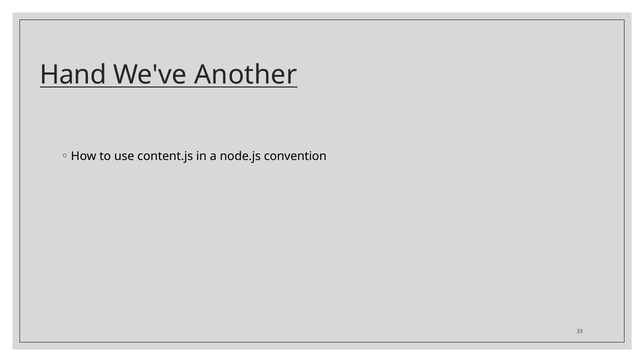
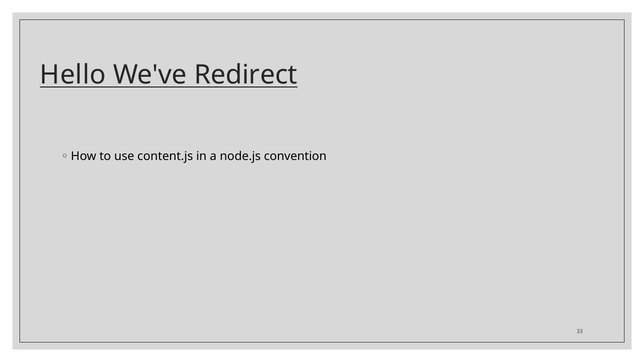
Hand: Hand -> Hello (73, 75)
Another: Another -> Redirect (246, 75)
